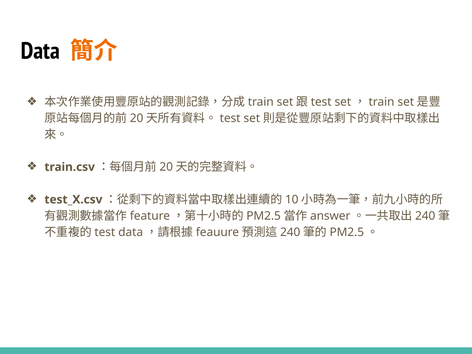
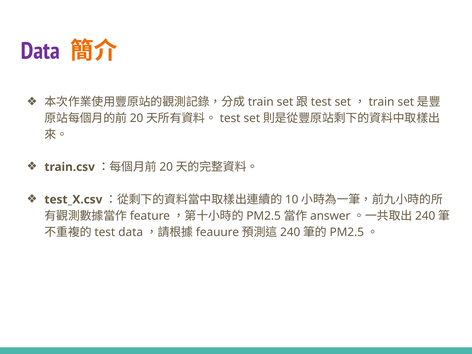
Data colour: black -> purple (40, 51)
